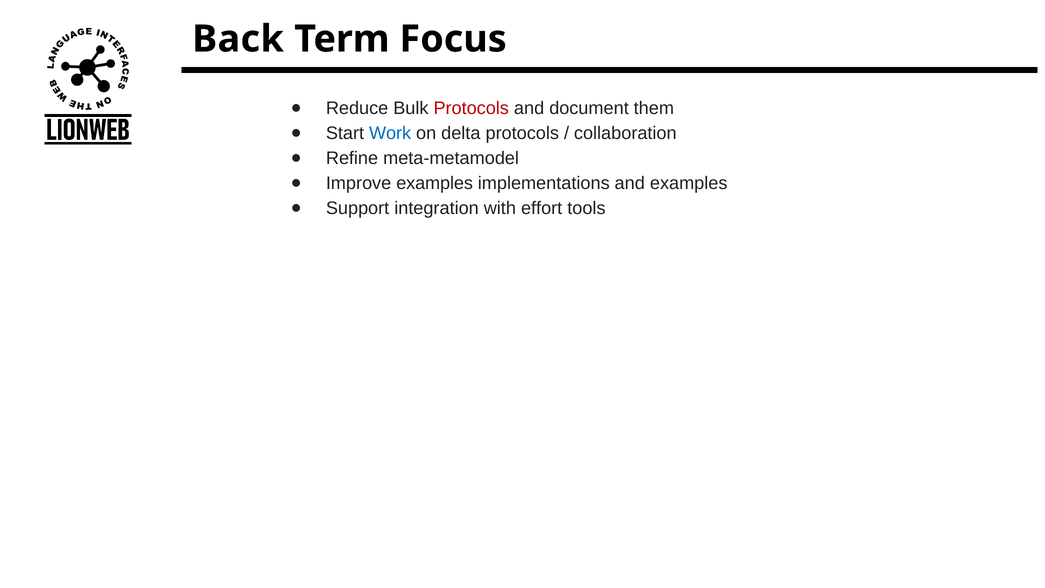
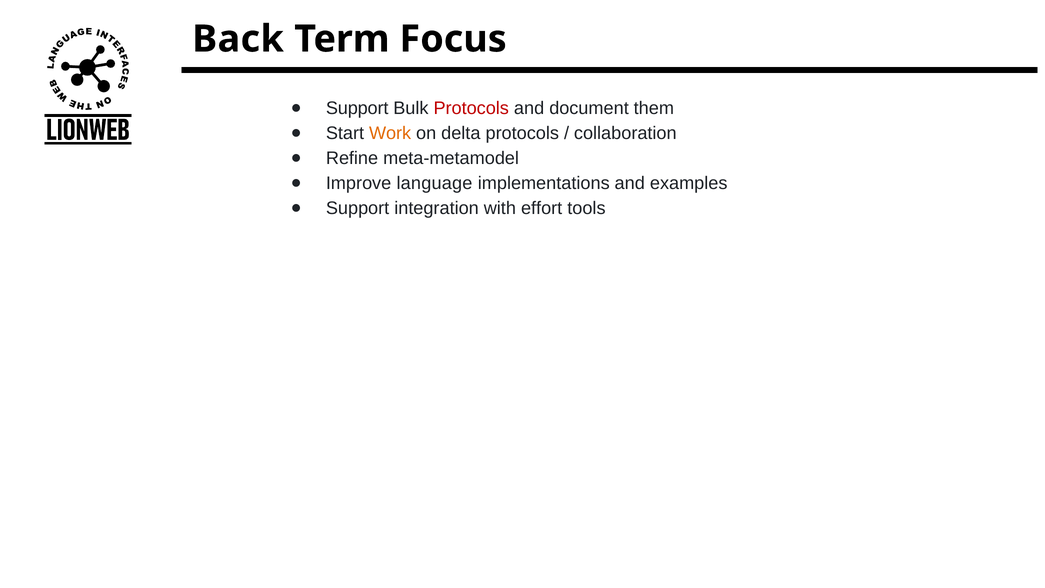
Reduce: Reduce -> Support (357, 108)
Work colour: blue -> orange (390, 133)
Improve examples: examples -> language (434, 183)
